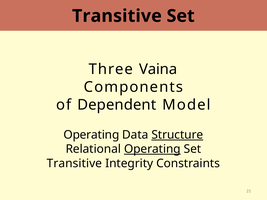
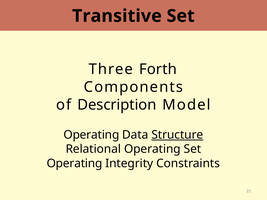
Vaina: Vaina -> Forth (158, 69)
Dependent: Dependent -> Description (117, 105)
Operating underline: present -> none (152, 149)
Transitive: Transitive -> Operating (75, 164)
